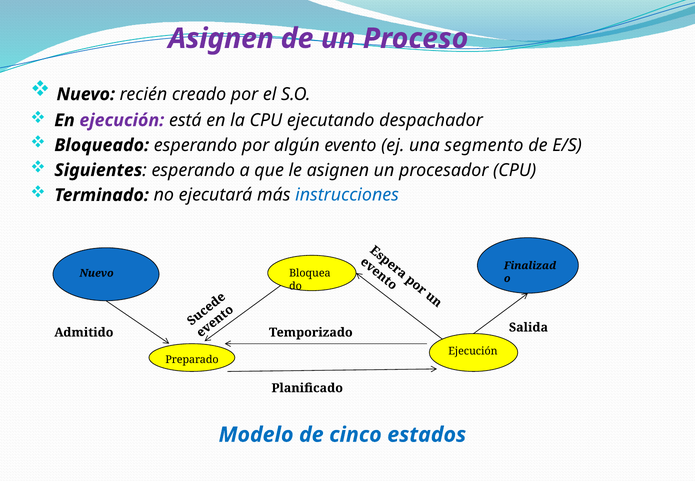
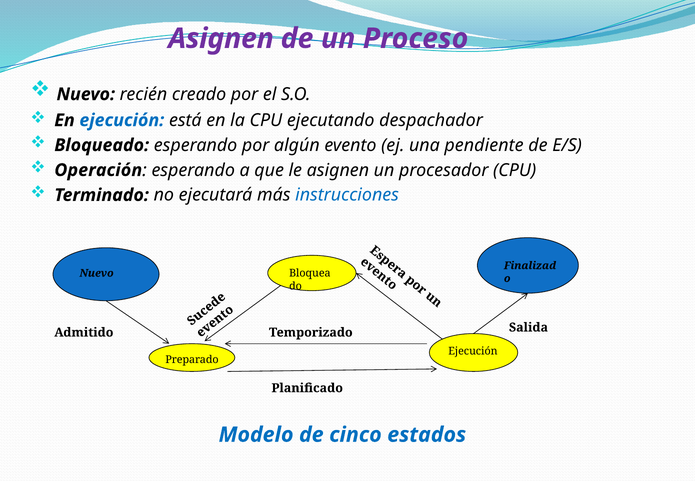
ejecución colour: purple -> blue (122, 120)
segmento: segmento -> pendiente (484, 145)
Siguientes: Siguientes -> Operación (98, 170)
